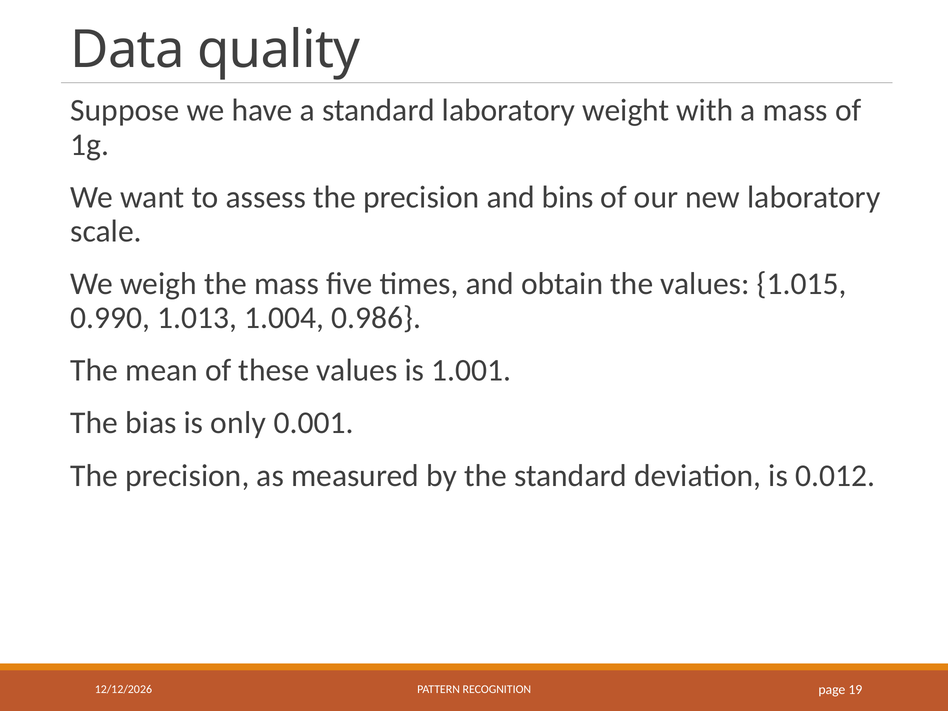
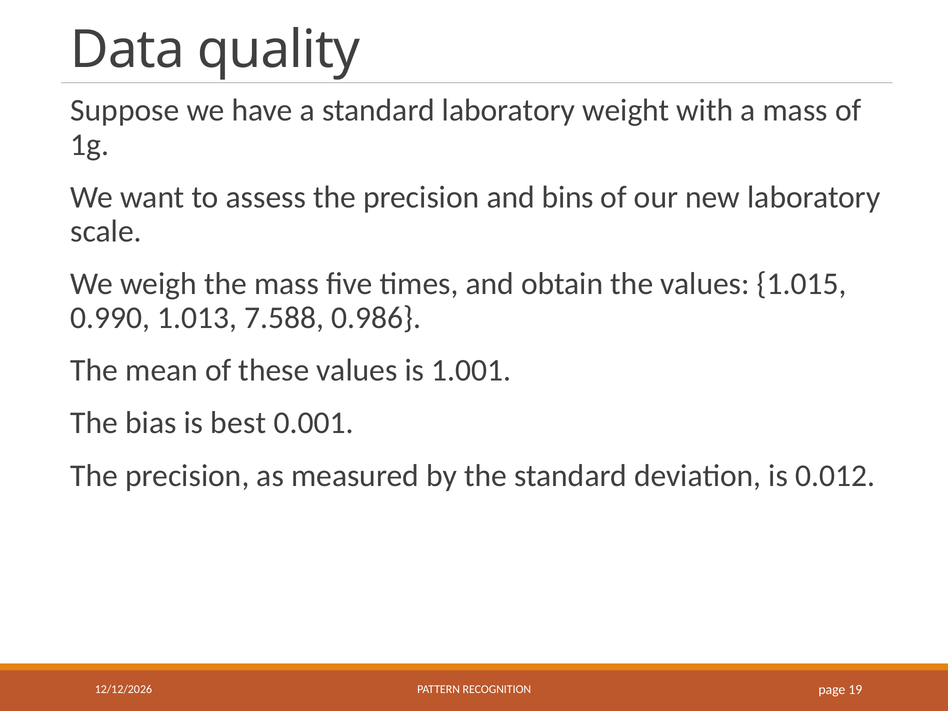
1.004: 1.004 -> 7.588 (284, 318)
only: only -> best (238, 423)
